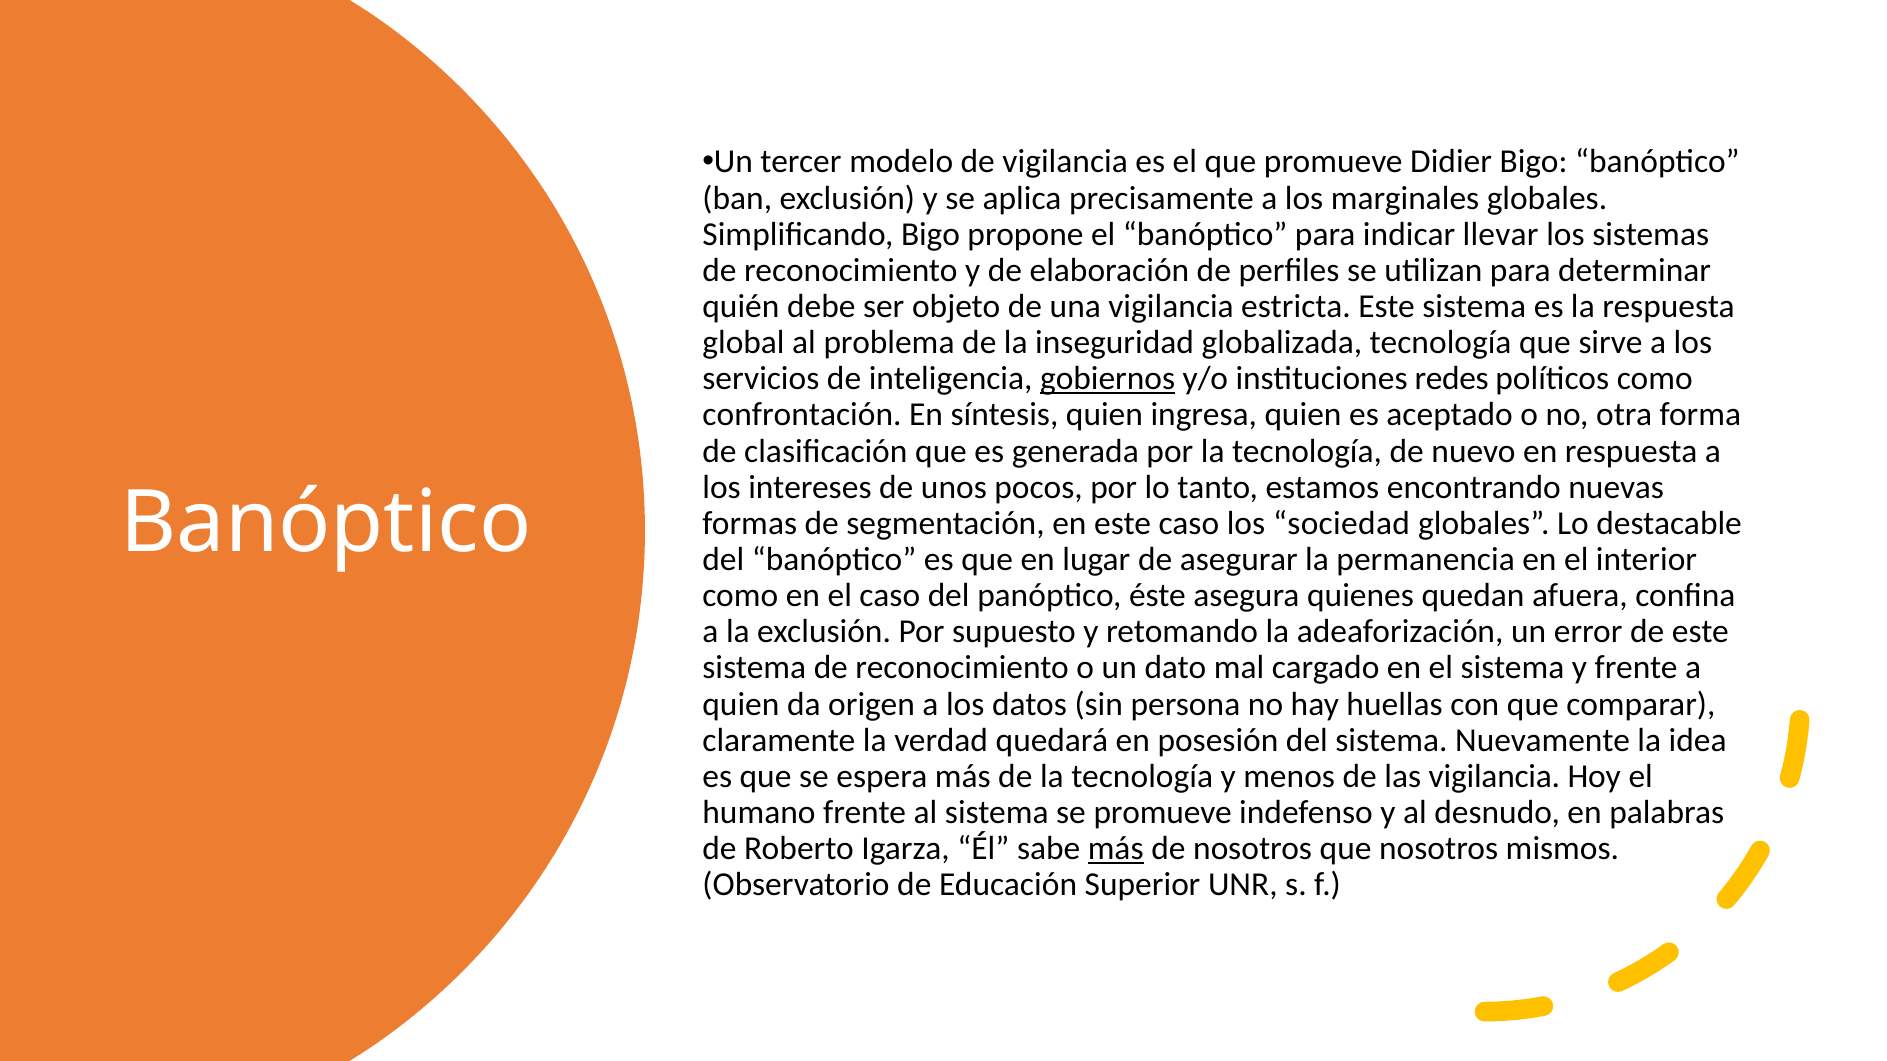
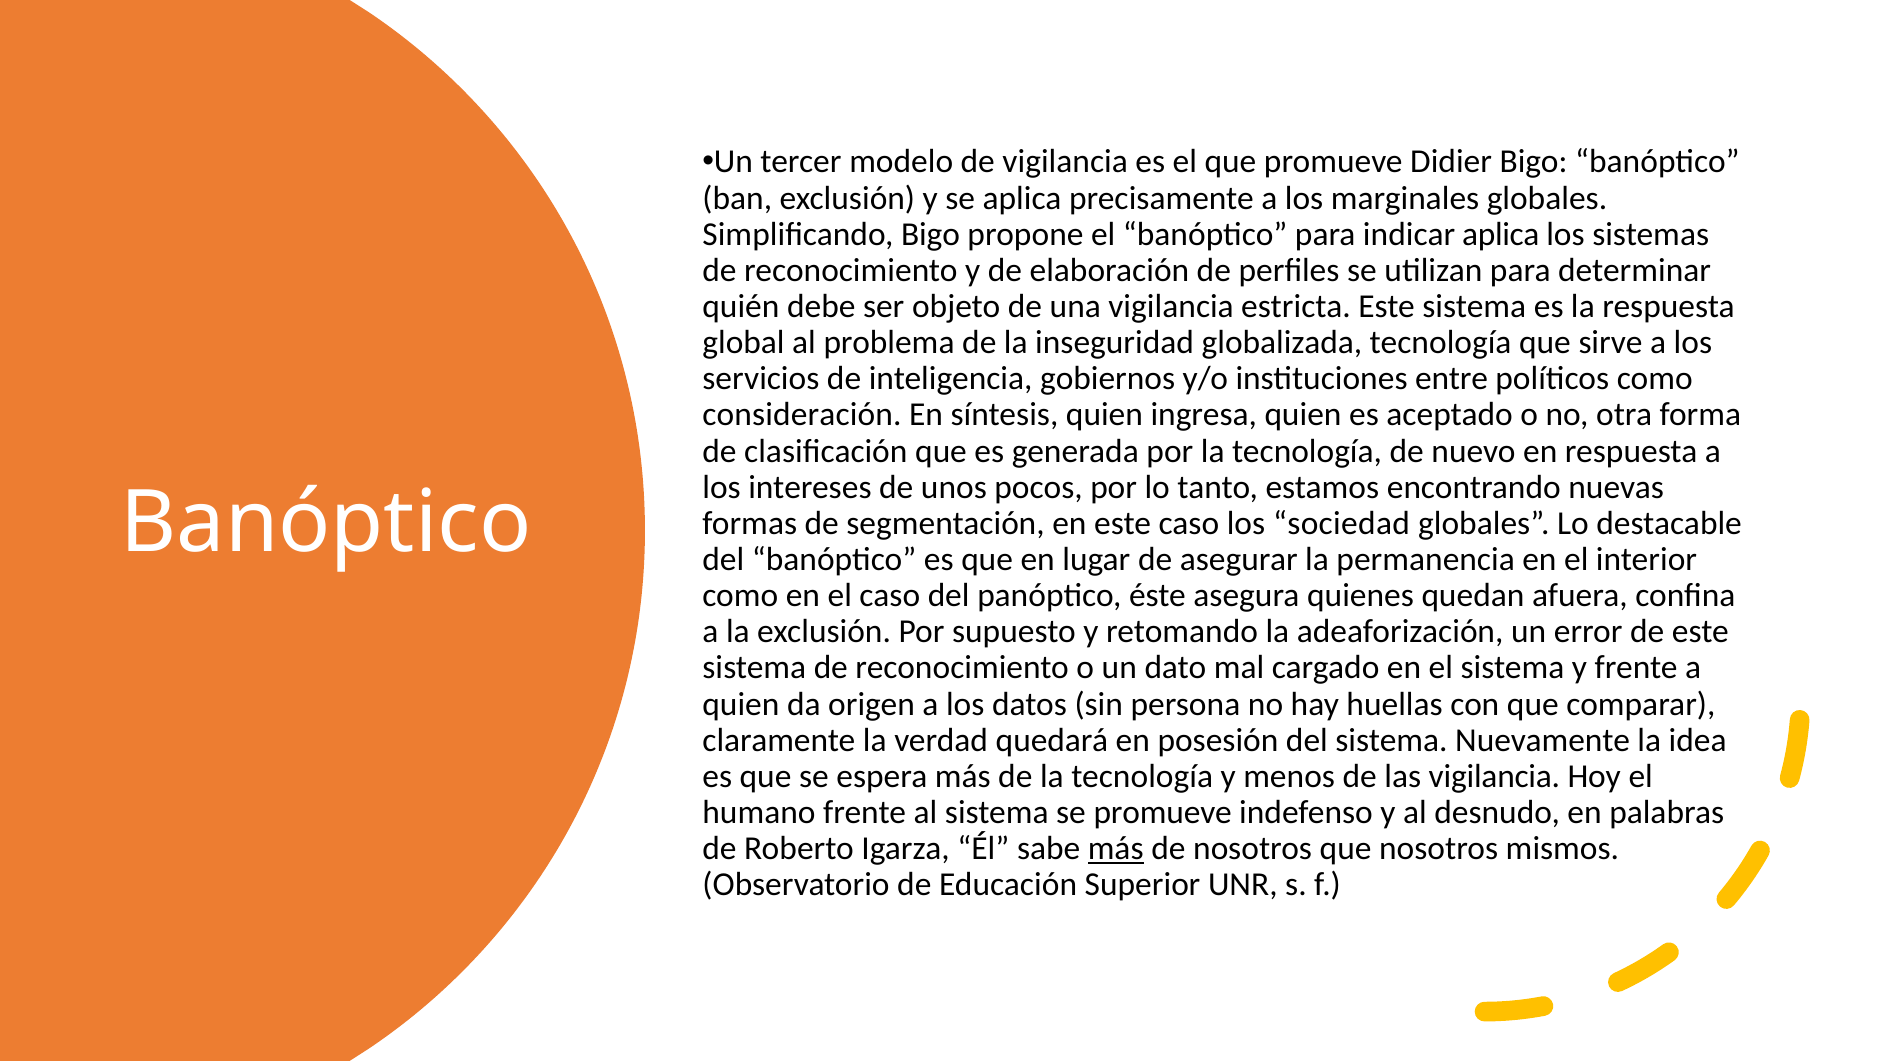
indicar llevar: llevar -> aplica (1501, 234)
gobiernos underline: present -> none (1108, 379)
redes: redes -> entre (1452, 379)
confrontación: confrontación -> consideración (802, 415)
